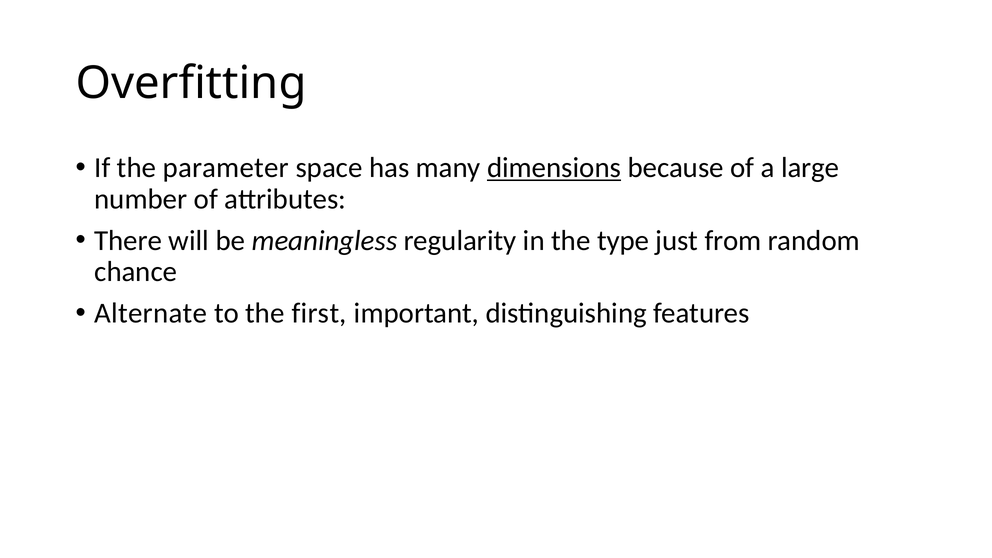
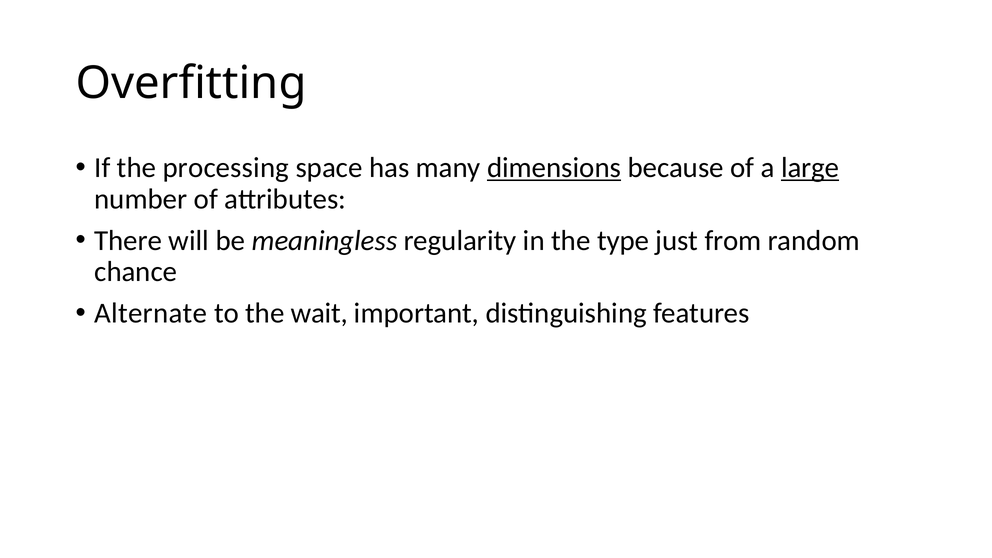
parameter: parameter -> processing (226, 168)
large underline: none -> present (810, 168)
first: first -> wait (319, 313)
